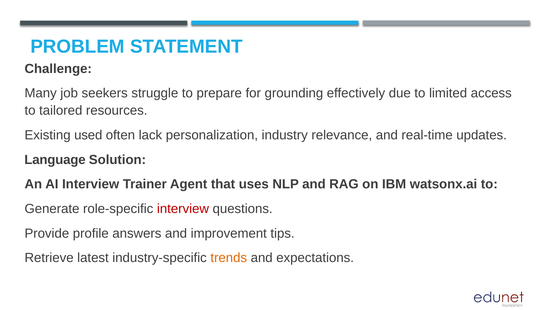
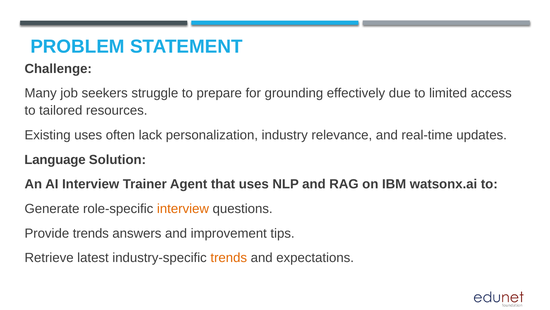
Existing used: used -> uses (88, 135)
interview colour: red -> orange (183, 208)
Provide profile: profile -> trends (91, 233)
